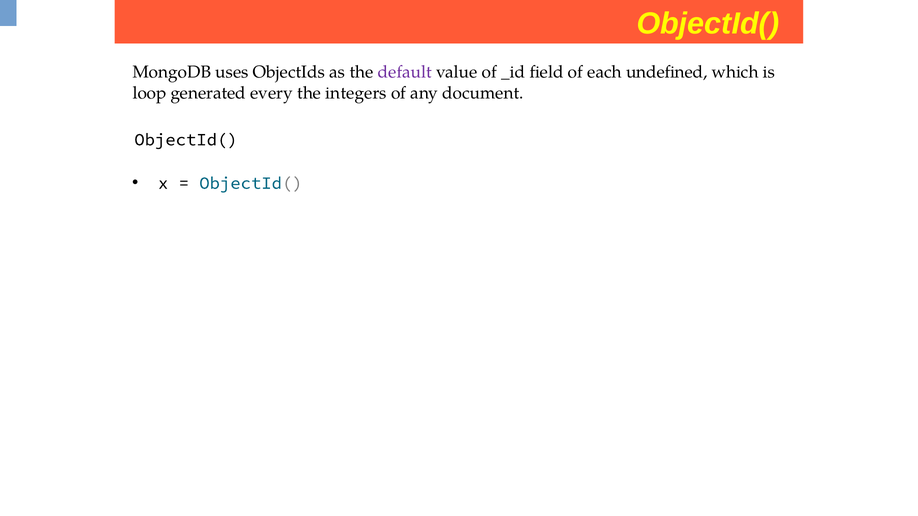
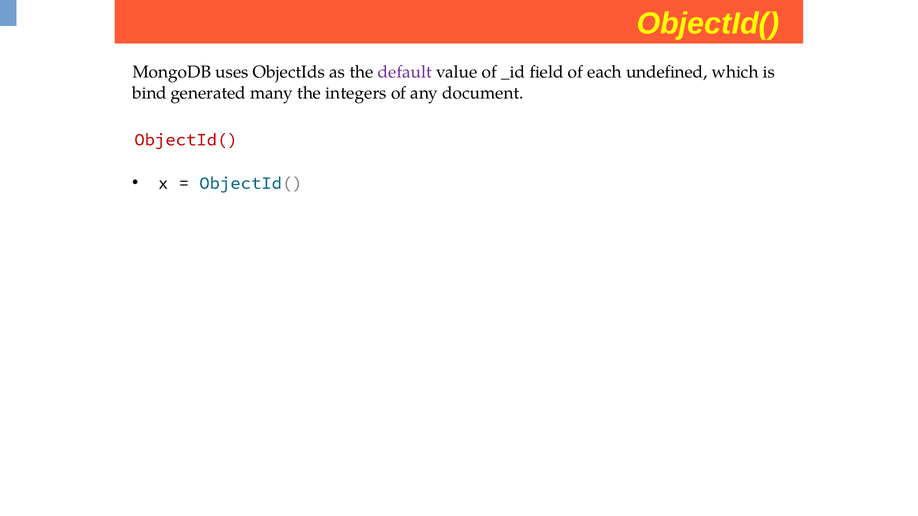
loop: loop -> bind (150, 93)
every: every -> many (272, 93)
ObjectId( colour: black -> red (186, 140)
